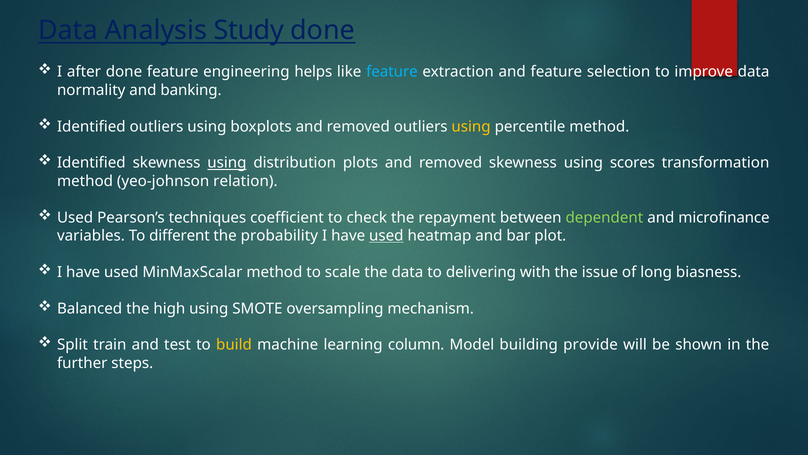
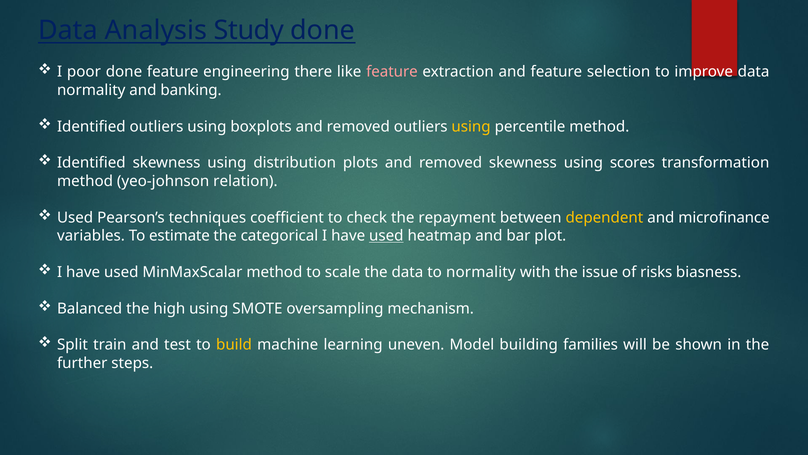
after: after -> poor (84, 72)
helps: helps -> there (313, 72)
feature colour: light blue -> pink (392, 72)
using underline: present -> none (227, 163)
dependent colour: light green -> yellow (604, 217)
different: different -> estimate (179, 235)
probability: probability -> categorical (279, 235)
to delivering: delivering -> normality (481, 272)
long: long -> risks (656, 272)
column: column -> uneven (416, 345)
provide: provide -> families (591, 345)
